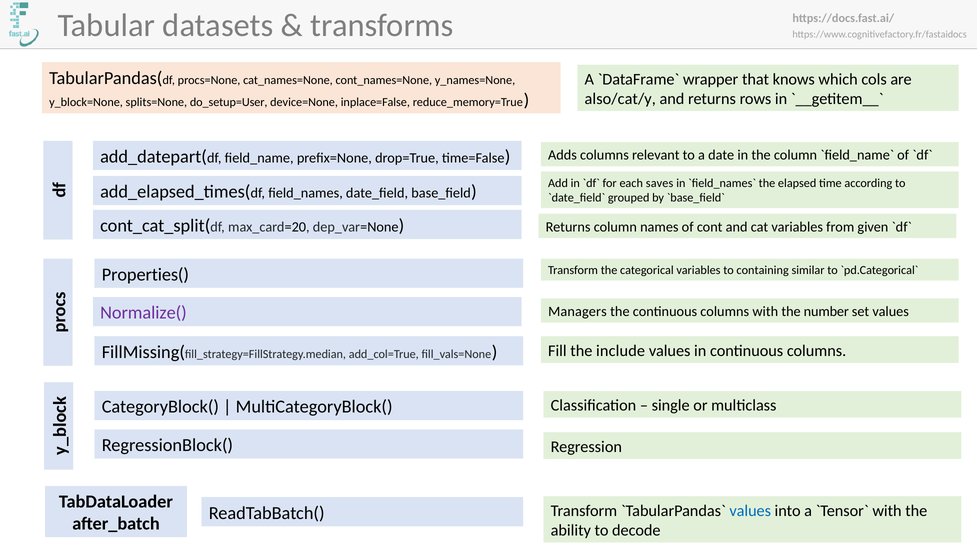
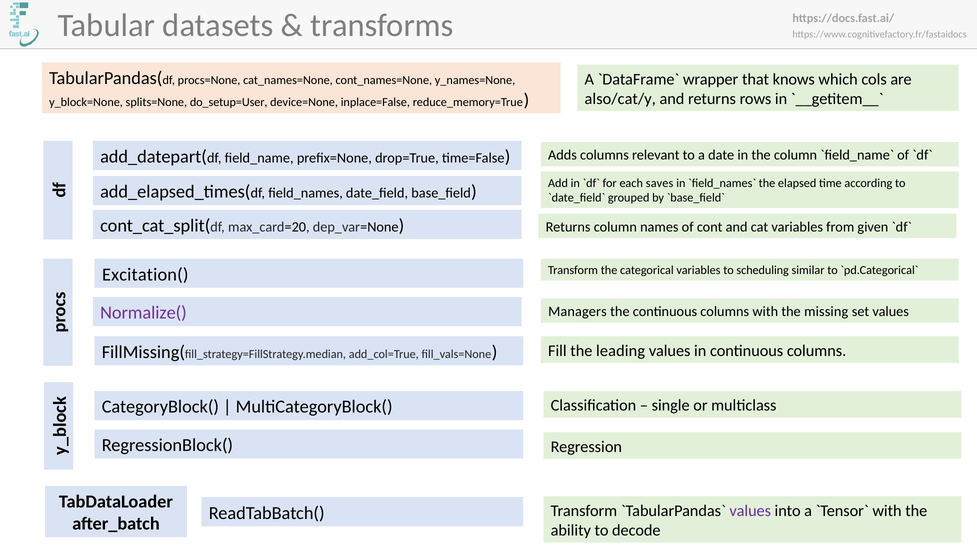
containing: containing -> scheduling (763, 270)
Properties(: Properties( -> Excitation( (145, 274)
number: number -> missing (826, 311)
include: include -> leading (621, 350)
values colour: blue -> purple (750, 510)
